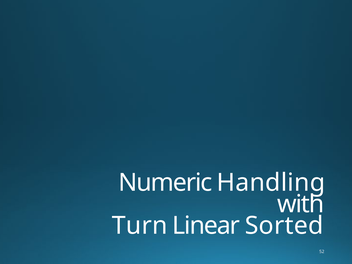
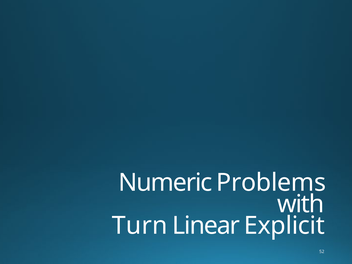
Handling: Handling -> Problems (271, 183)
Sorted: Sorted -> Explicit (284, 226)
